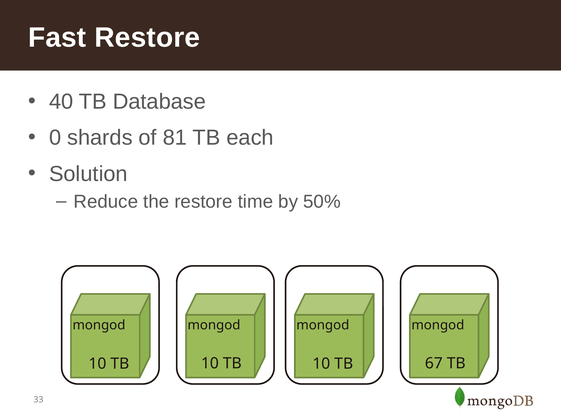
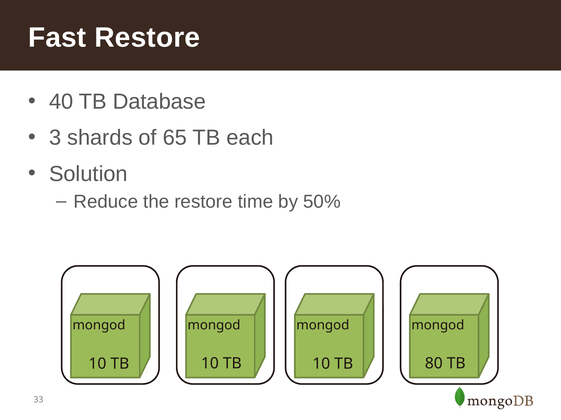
0: 0 -> 3 (55, 138)
81: 81 -> 65 (175, 138)
67: 67 -> 80 (434, 364)
